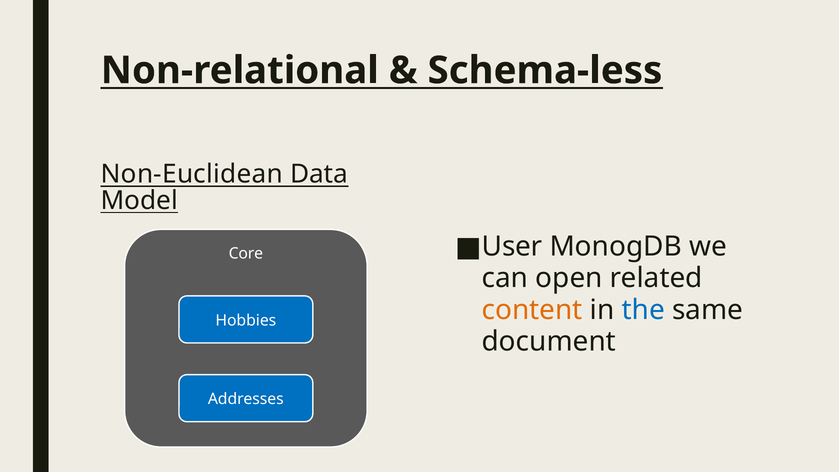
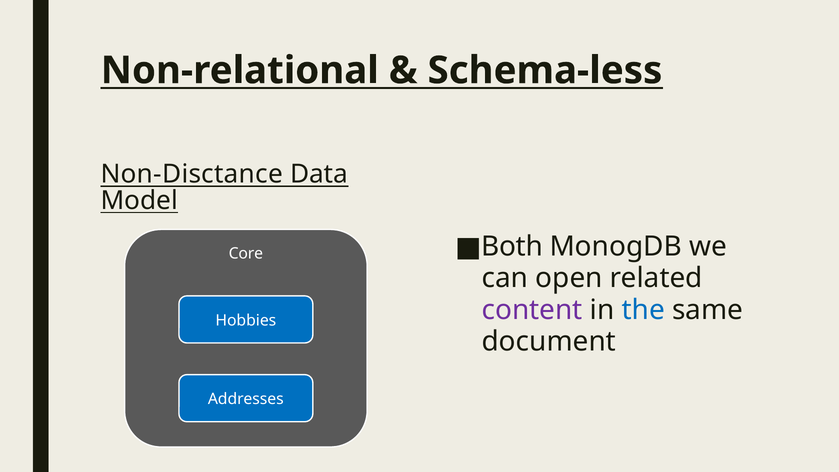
Non-Euclidean: Non-Euclidean -> Non-Disctance (192, 174)
User: User -> Both (512, 247)
content colour: orange -> purple (532, 310)
